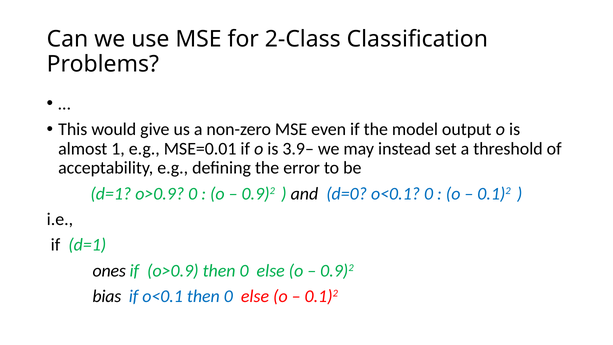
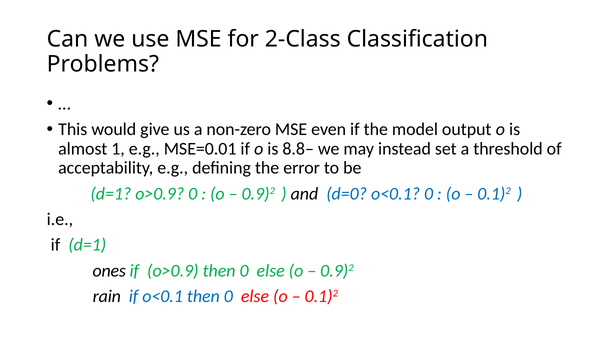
3.9–: 3.9– -> 8.8– (298, 149)
bias: bias -> rain (107, 296)
